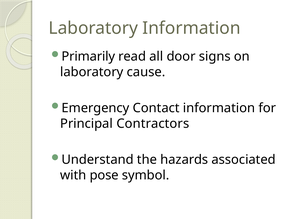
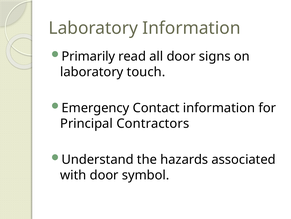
cause: cause -> touch (146, 72)
with pose: pose -> door (104, 175)
